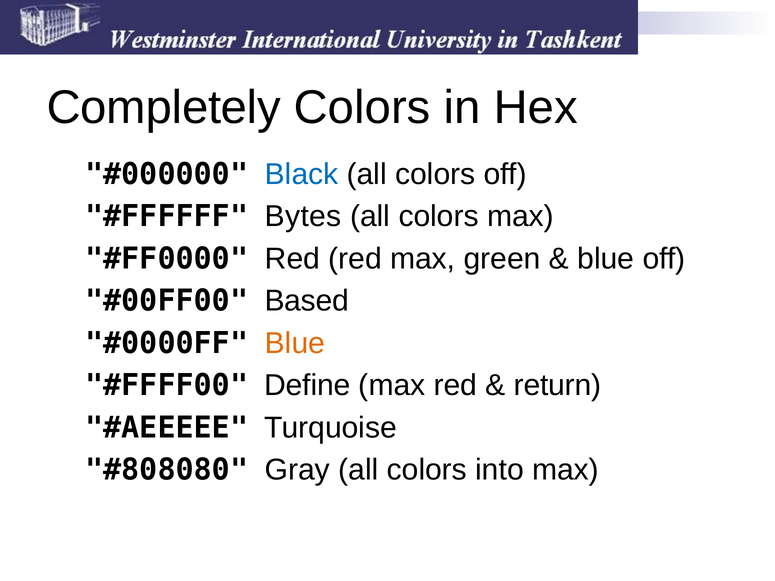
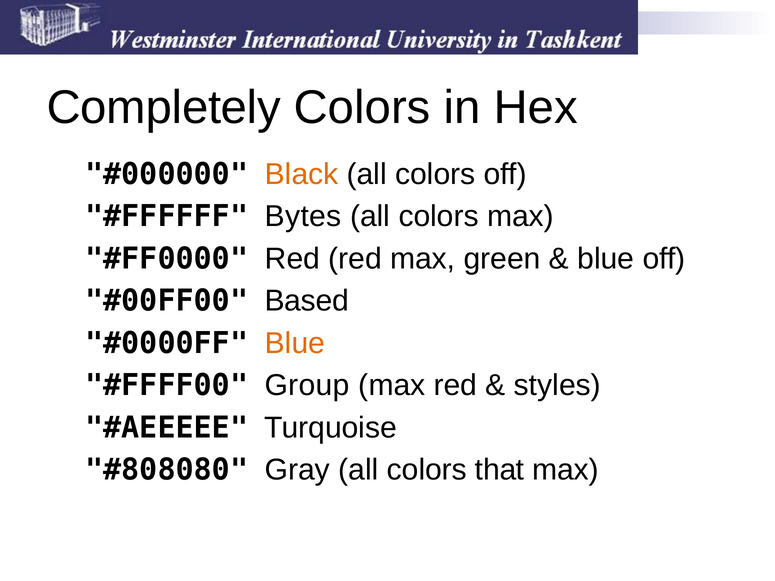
Black colour: blue -> orange (302, 174)
Define: Define -> Group (307, 386)
return: return -> styles (557, 386)
into: into -> that (500, 470)
